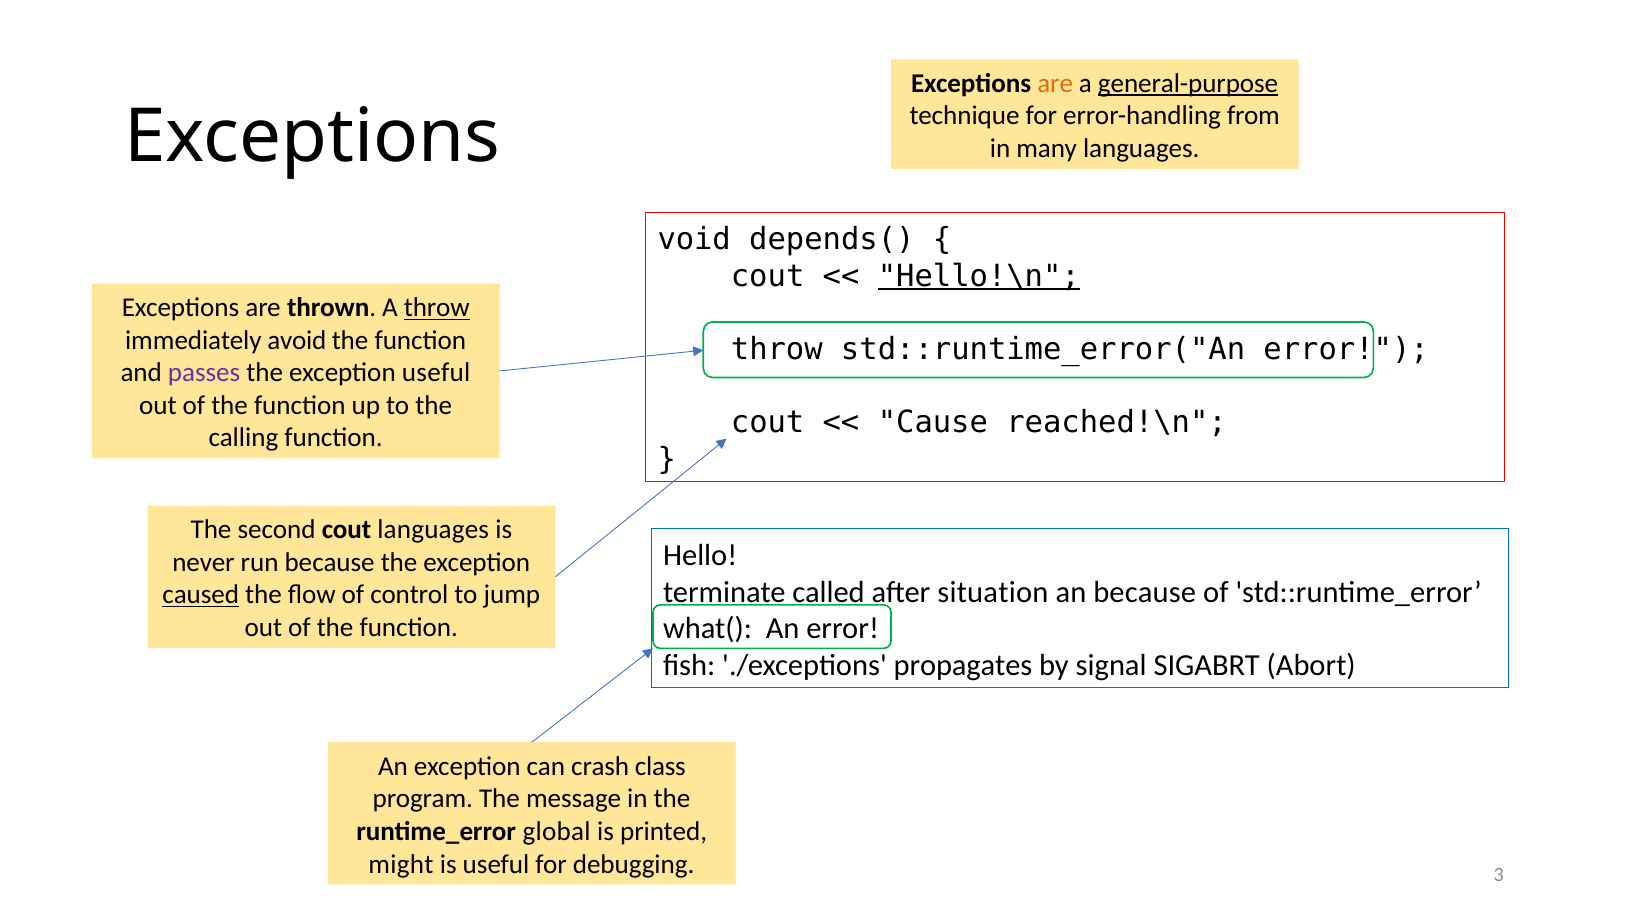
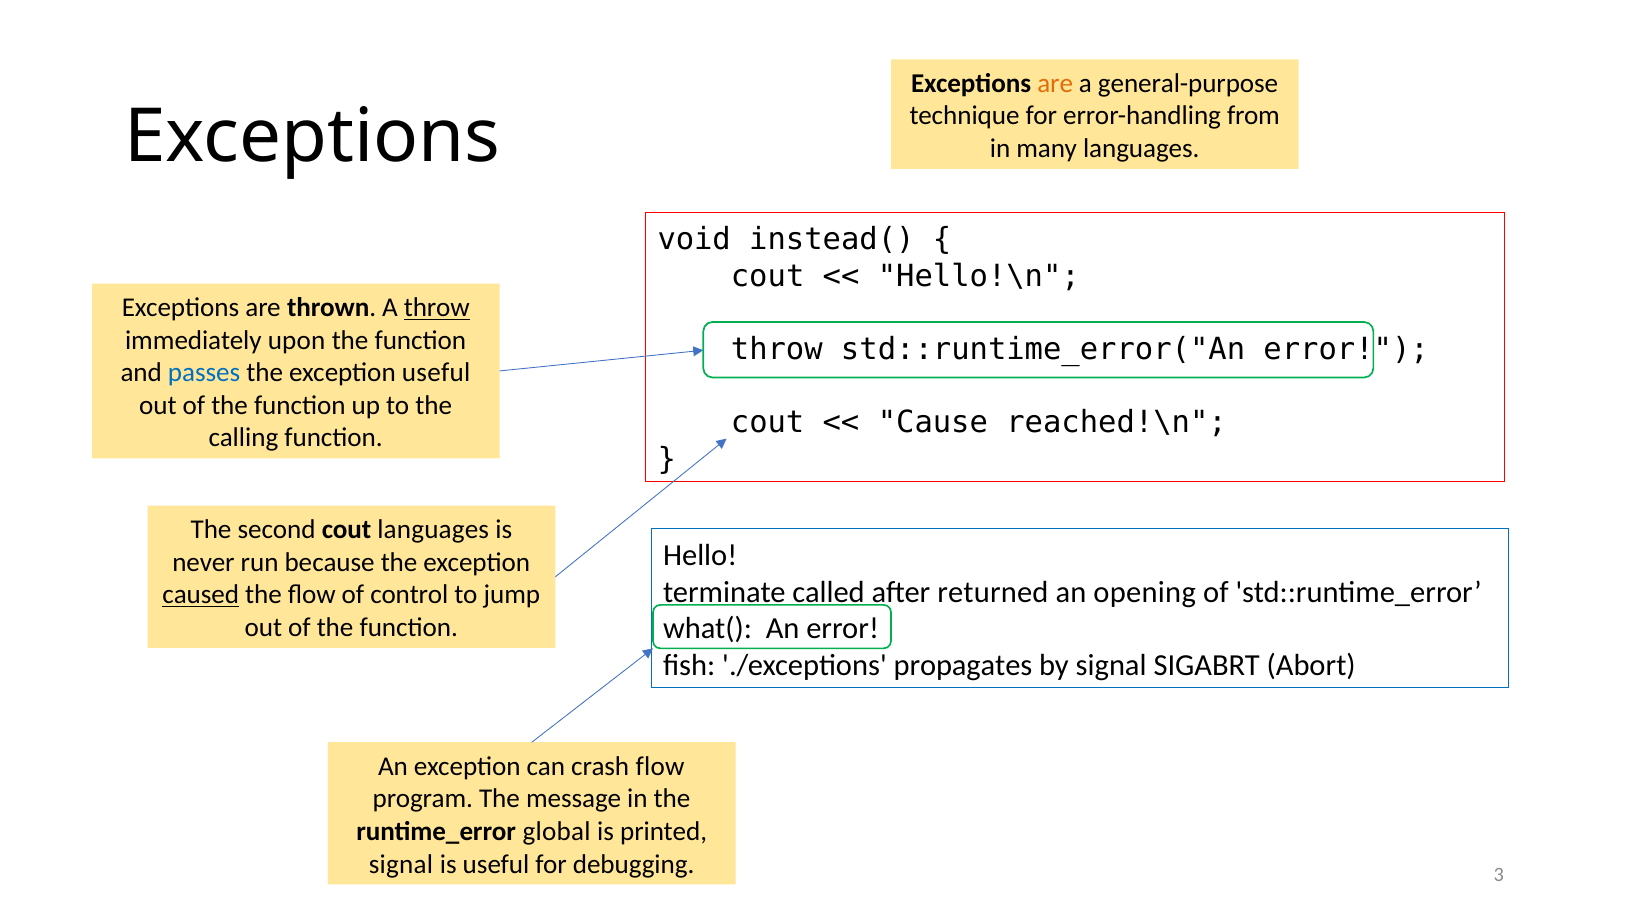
general-purpose underline: present -> none (1188, 83)
depends(: depends( -> instead( (832, 239)
Hello!\n underline: present -> none (979, 276)
avoid: avoid -> upon (297, 340)
passes colour: purple -> blue (204, 373)
situation: situation -> returned (993, 592)
an because: because -> opening (1145, 592)
crash class: class -> flow (660, 766)
might: might -> signal (401, 864)
